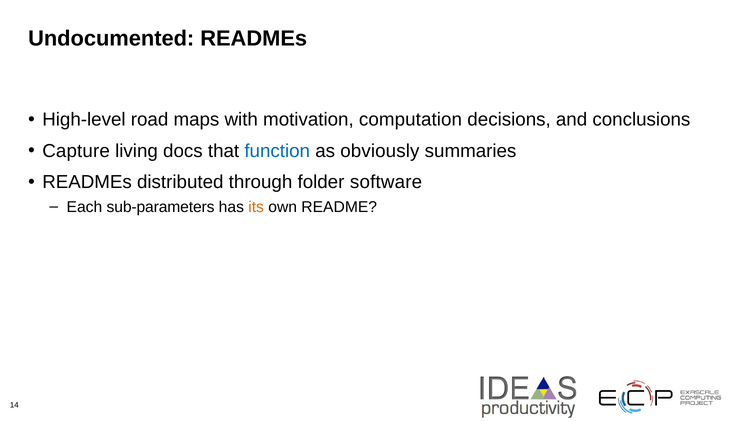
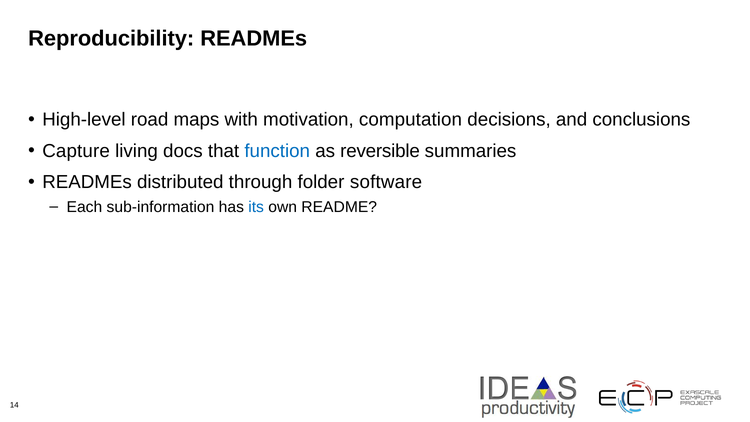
Undocumented: Undocumented -> Reproducibility (111, 39)
obviously: obviously -> reversible (380, 151)
sub-parameters: sub-parameters -> sub-information (160, 207)
its colour: orange -> blue (256, 207)
